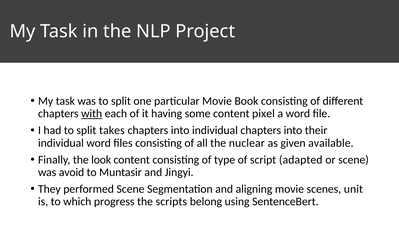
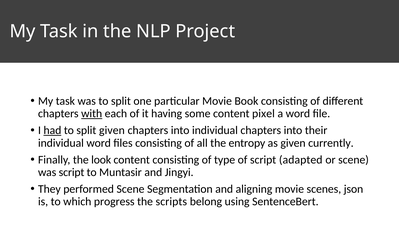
had underline: none -> present (52, 130)
split takes: takes -> given (112, 130)
nuclear: nuclear -> entropy (247, 143)
available: available -> currently (331, 143)
was avoid: avoid -> script (72, 172)
unit: unit -> json (353, 189)
